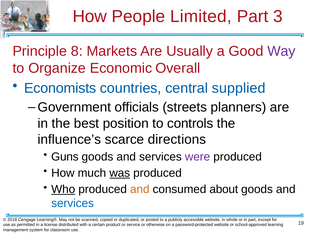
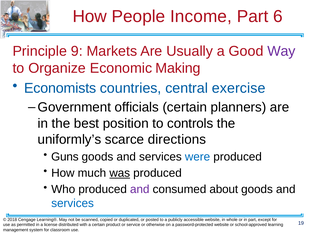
Limited: Limited -> Income (201, 17)
3: 3 -> 6 (278, 17)
8: 8 -> 9 (77, 51)
Overall: Overall -> Making (178, 68)
supplied: supplied -> exercise (239, 88)
officials streets: streets -> certain (185, 107)
influence’s: influence’s -> uniformly’s (69, 139)
were colour: purple -> blue (198, 156)
Who underline: present -> none (63, 189)
and colour: orange -> purple (140, 189)
